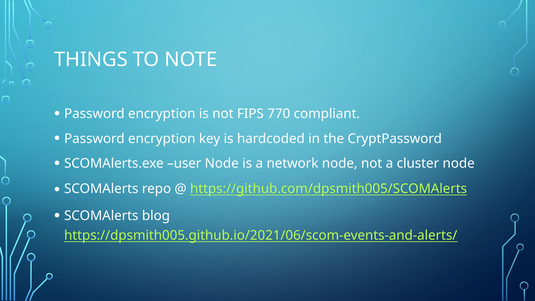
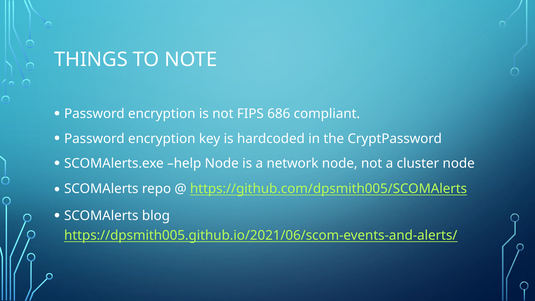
770: 770 -> 686 (279, 114)
user: user -> help (184, 163)
